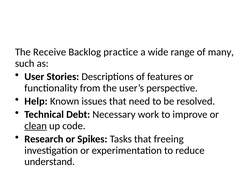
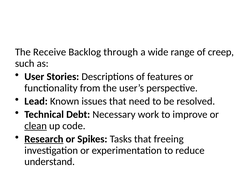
practice: practice -> through (121, 52)
many: many -> creep (221, 52)
Help: Help -> Lead (36, 101)
Research underline: none -> present (44, 139)
